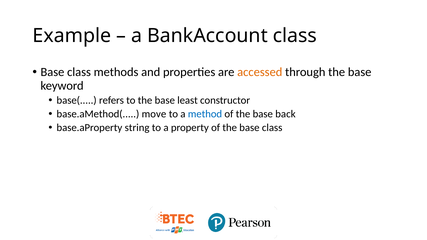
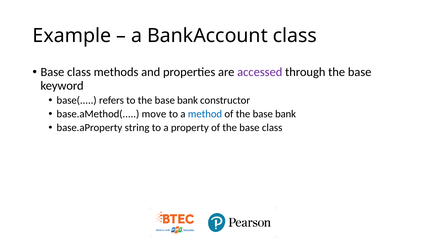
accessed colour: orange -> purple (260, 72)
to the base least: least -> bank (188, 100)
of the base back: back -> bank (286, 114)
